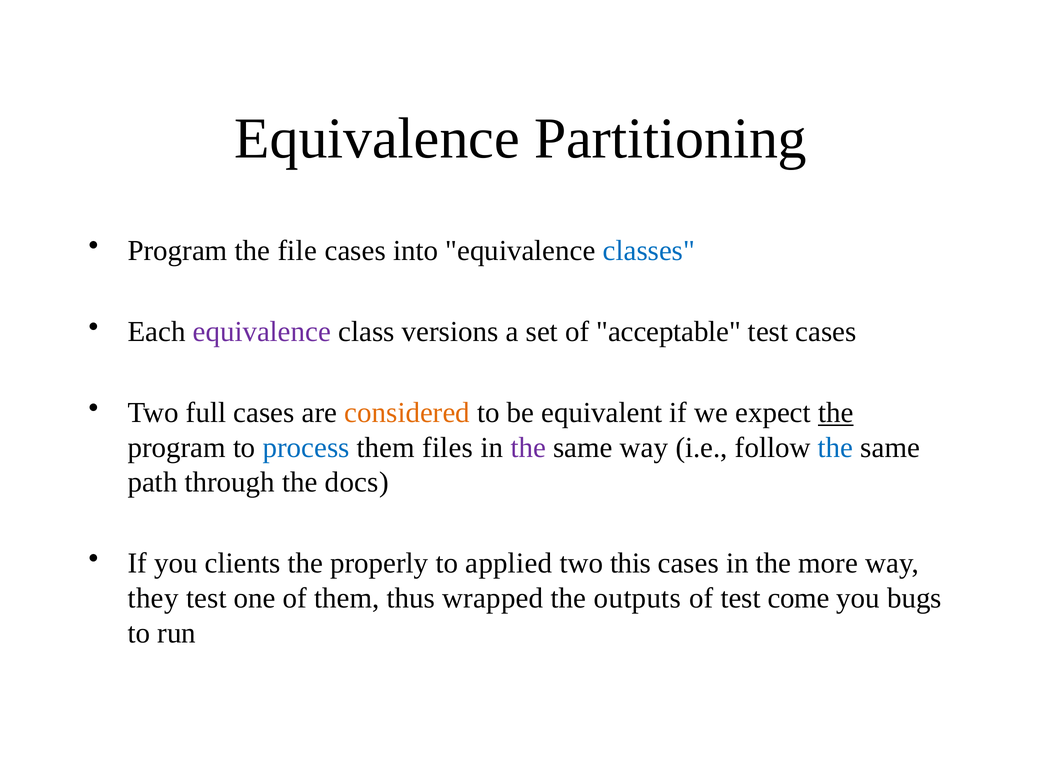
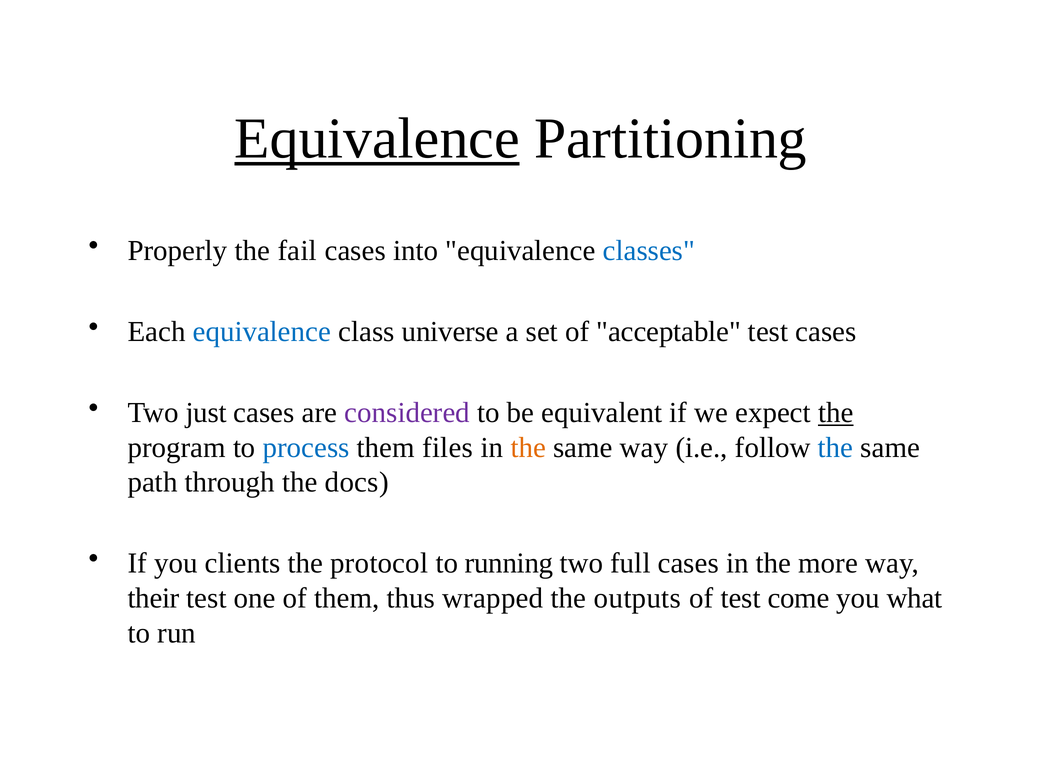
Equivalence underline: none -> present (377, 139)
Program: Program -> Properly (178, 250)
file: file -> fail (297, 250)
equivalence colour: purple -> blue (262, 331)
versions: versions -> universe (450, 331)
full: full -> just (206, 412)
considered colour: orange -> purple (407, 412)
the colour: purple -> orange (528, 447)
properly: properly -> protocol (379, 563)
applied: applied -> running (509, 563)
this: this -> full (630, 563)
they: they -> their (154, 598)
bugs: bugs -> what (915, 598)
